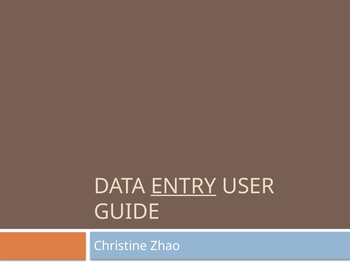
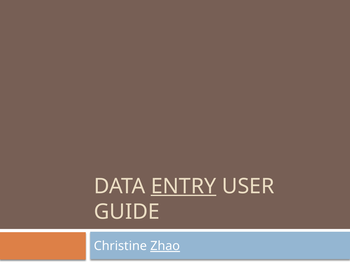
Zhao underline: none -> present (165, 246)
